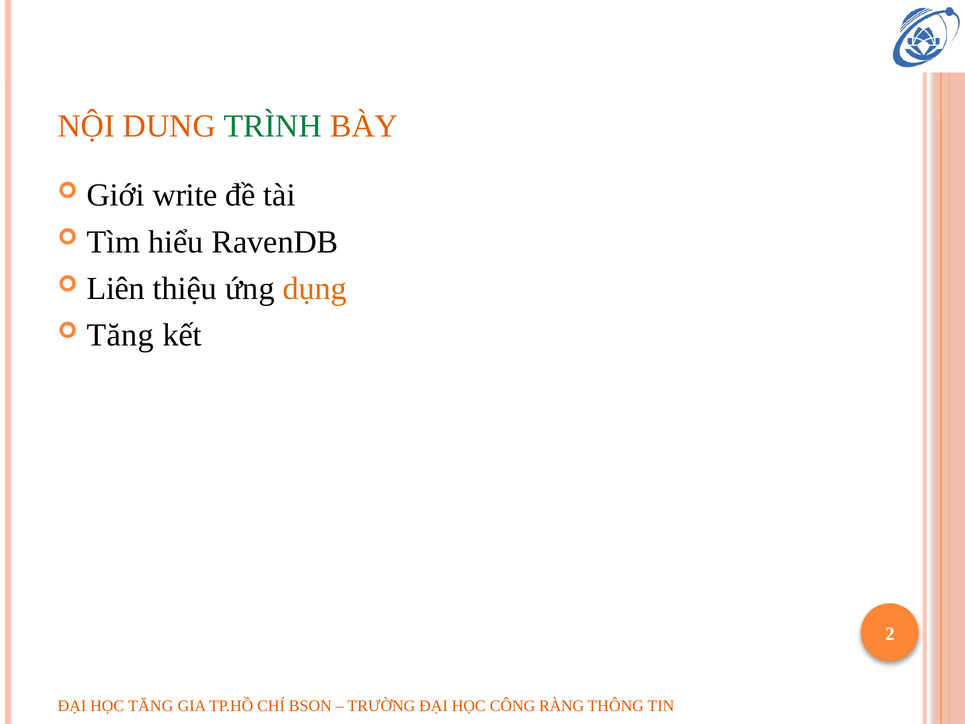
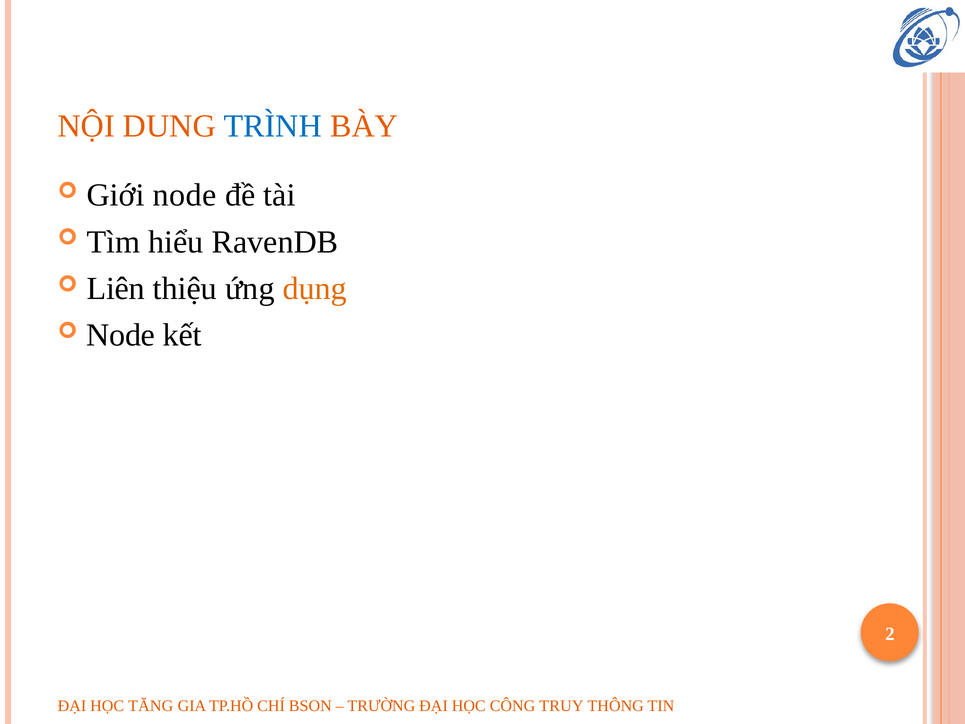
TRÌNH colour: green -> blue (273, 126)
Giới write: write -> node (185, 195)
Tăng: Tăng -> Node (121, 335)
RÀNG: RÀNG -> TRUY (561, 706)
